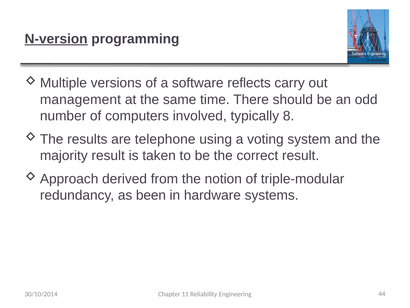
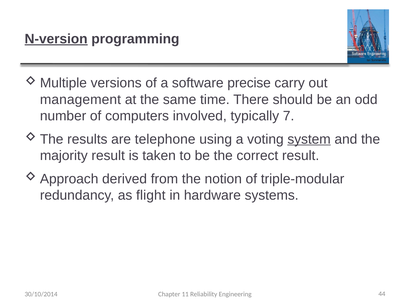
reflects: reflects -> precise (249, 83)
8: 8 -> 7 (289, 116)
system underline: none -> present (309, 139)
been: been -> flight (151, 195)
